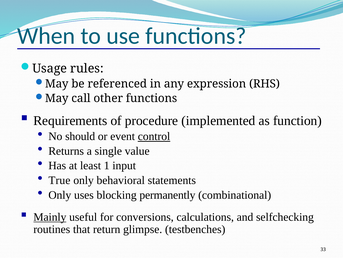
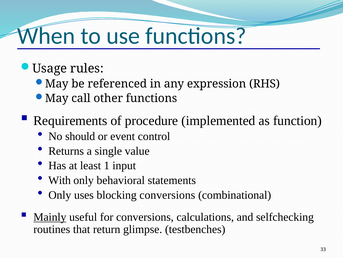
control underline: present -> none (154, 136)
True: True -> With (60, 180)
blocking permanently: permanently -> conversions (167, 194)
